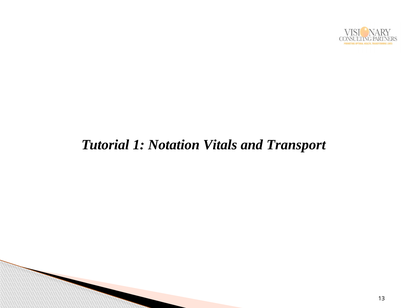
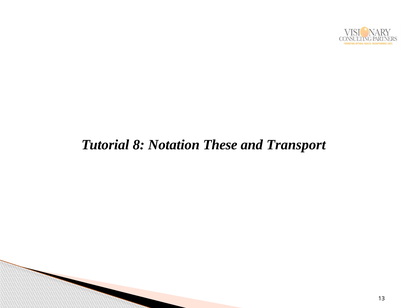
1: 1 -> 8 (139, 145)
Vitals: Vitals -> These (220, 145)
